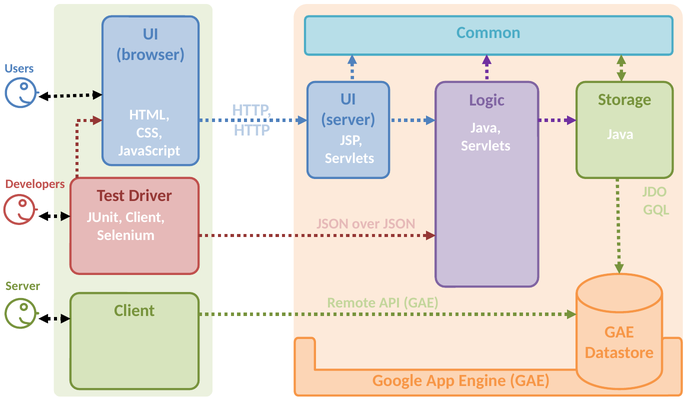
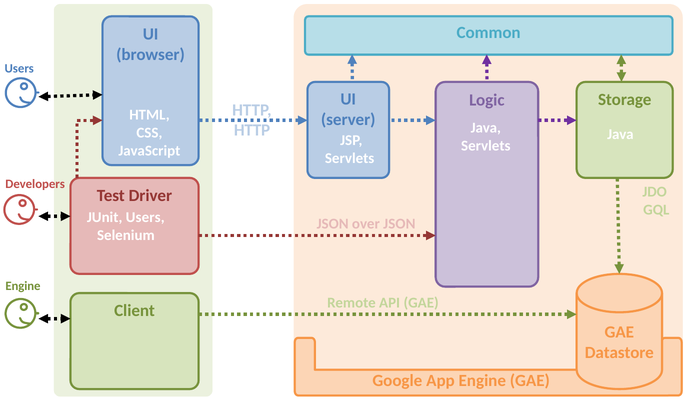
JUnit Client: Client -> Users (145, 218)
Server: Server -> Engine (23, 287)
